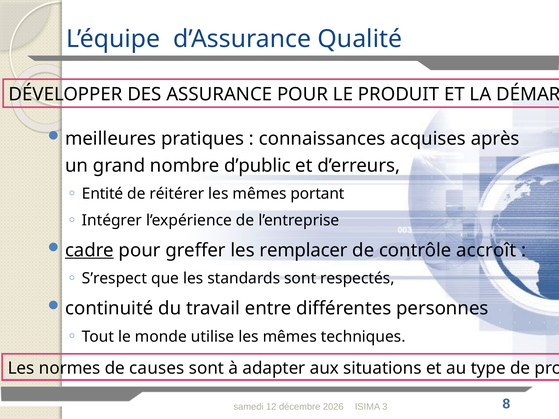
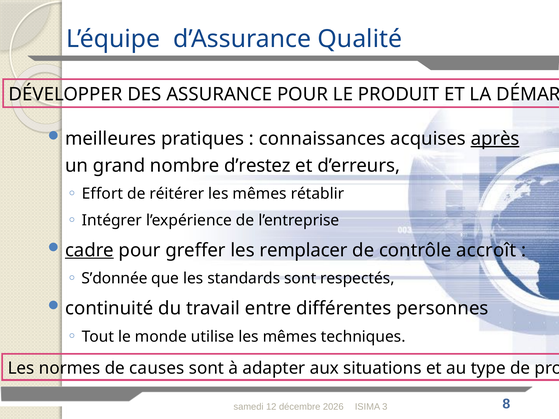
après underline: none -> present (495, 139)
d’public: d’public -> d’restez (257, 166)
Entité: Entité -> Effort (103, 194)
portant: portant -> rétablir (318, 194)
S’respect: S’respect -> S’donnée (115, 279)
